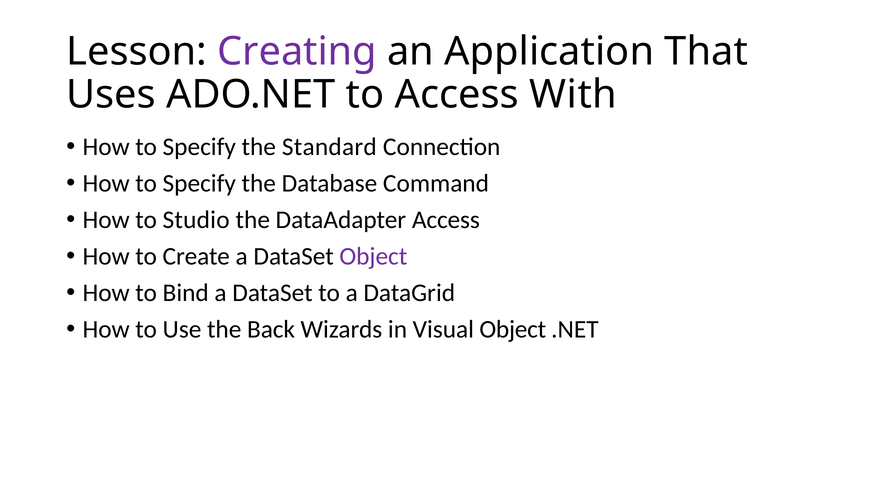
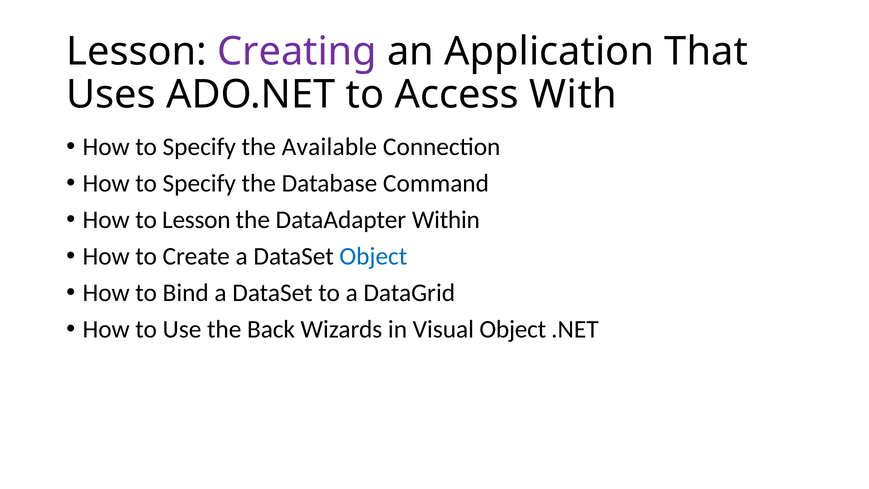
Standard: Standard -> Available (329, 147)
to Studio: Studio -> Lesson (196, 220)
DataAdapter Access: Access -> Within (446, 220)
Object colour: purple -> blue (373, 256)
